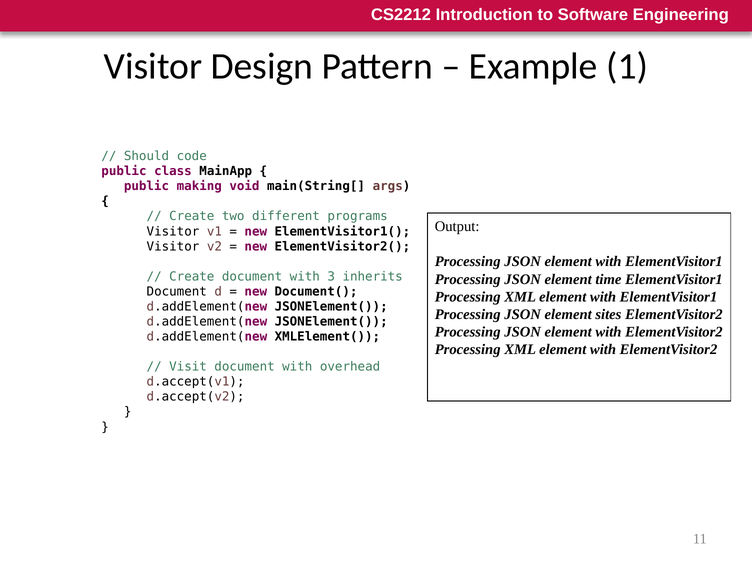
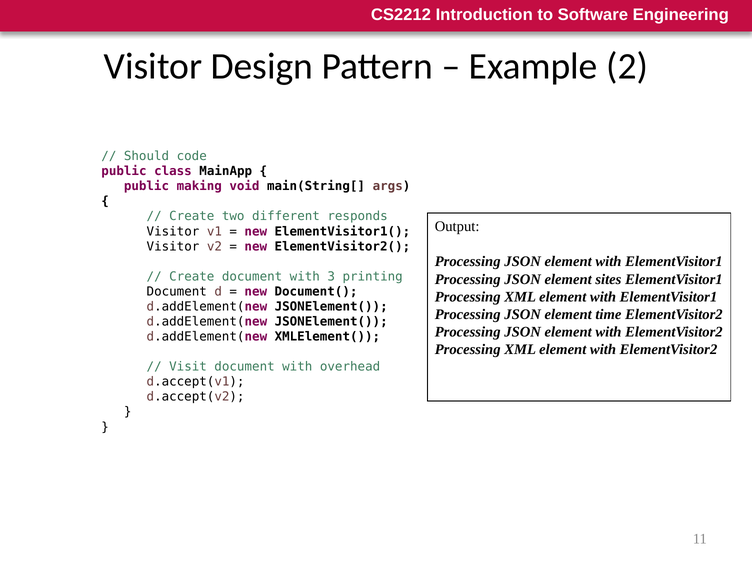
1: 1 -> 2 (627, 66)
programs: programs -> responds (358, 216)
inherits: inherits -> printing (373, 277)
time: time -> sites (608, 279)
sites: sites -> time (608, 314)
